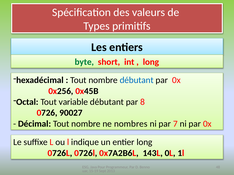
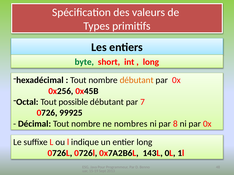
débutant colour: blue -> orange (137, 80)
variable: variable -> possible (73, 102)
8: 8 -> 7 (143, 102)
90027: 90027 -> 99925 (71, 113)
7: 7 -> 8 (175, 124)
